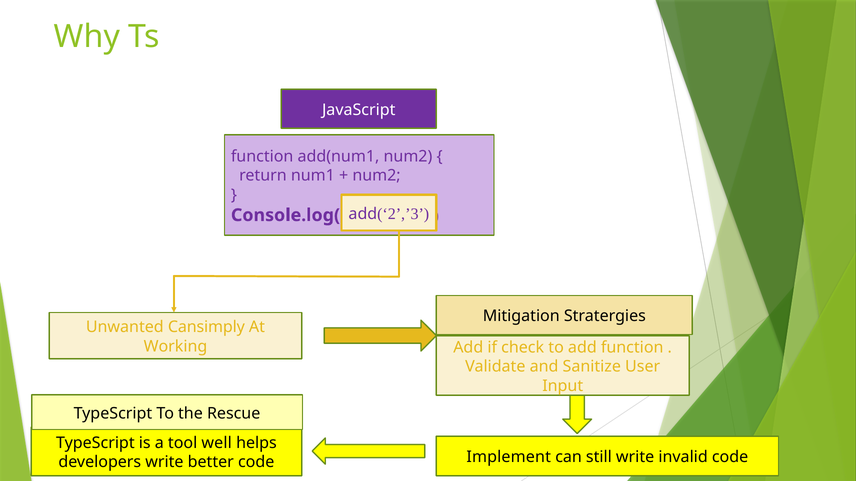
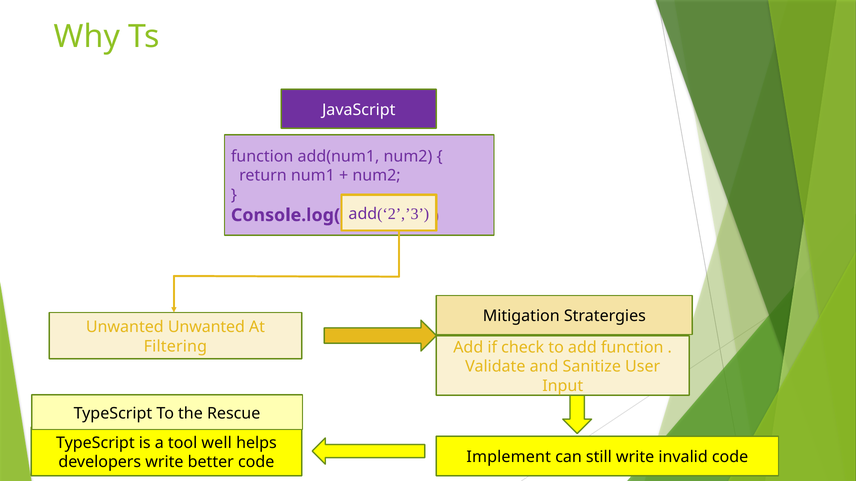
Unwanted Cansimply: Cansimply -> Unwanted (206, 328)
Working: Working -> Filtering (175, 347)
